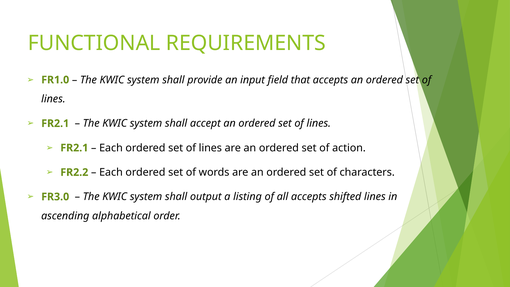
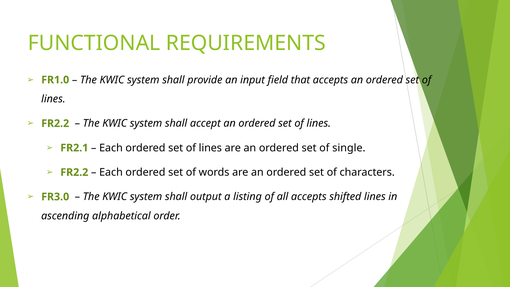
FR2.1: FR2.1 -> FR2.2 (55, 123)
action: action -> single (349, 148)
